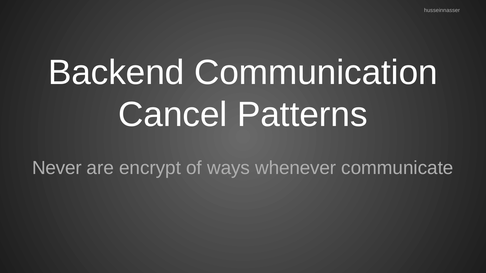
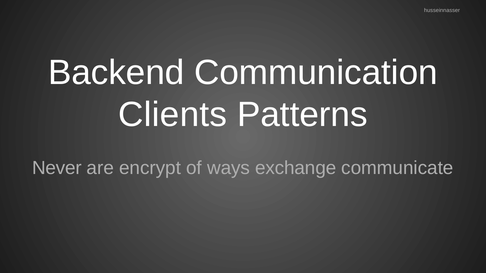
Cancel: Cancel -> Clients (173, 115)
whenever: whenever -> exchange (296, 168)
